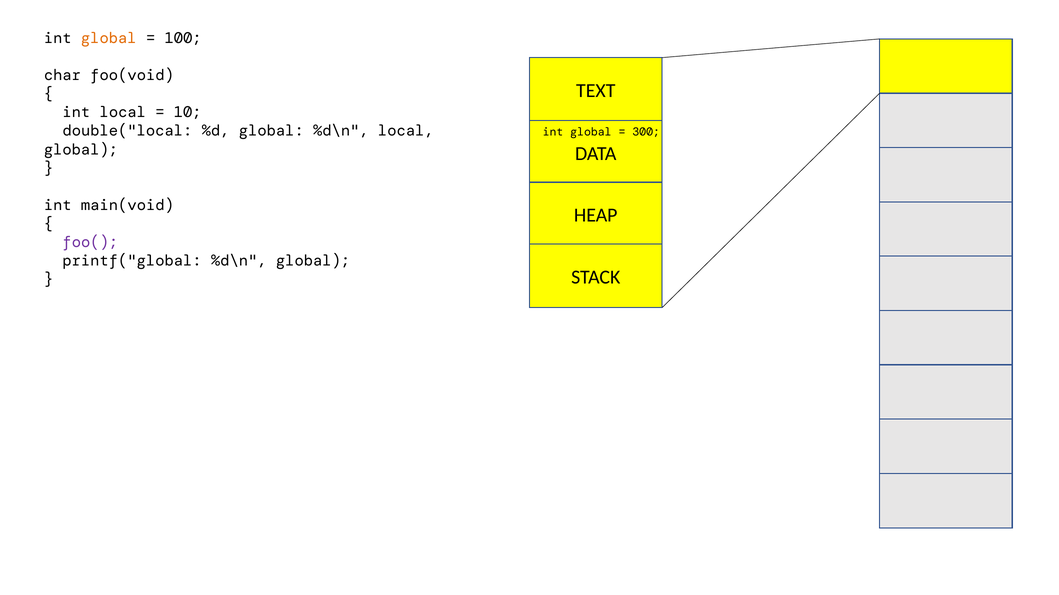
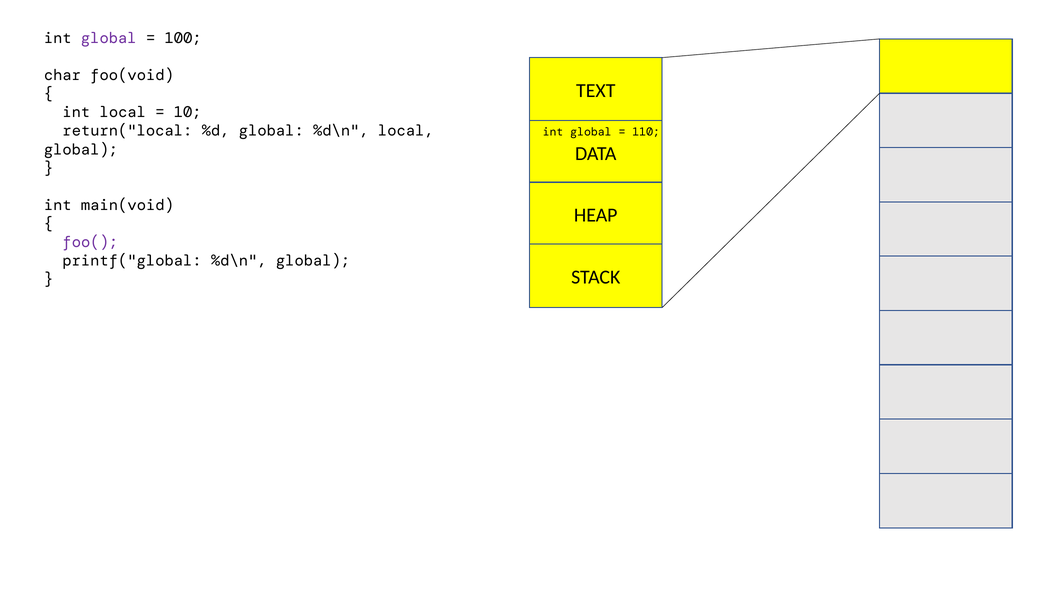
global colour: orange -> purple (109, 38)
double("local: double("local -> return("local (127, 131)
300: 300 -> 110 (646, 132)
